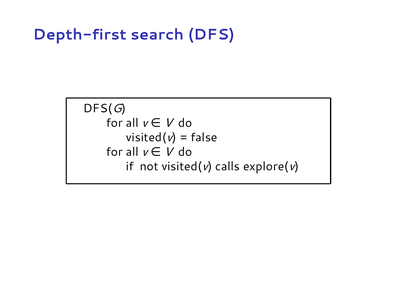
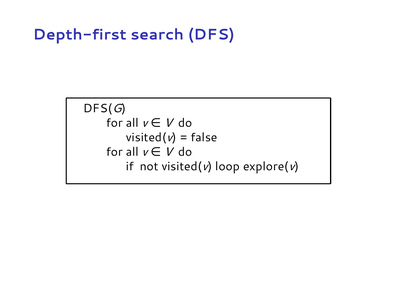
calls: calls -> loop (227, 166)
